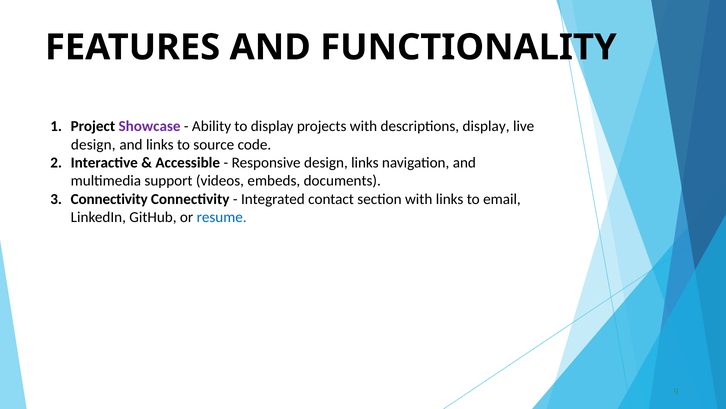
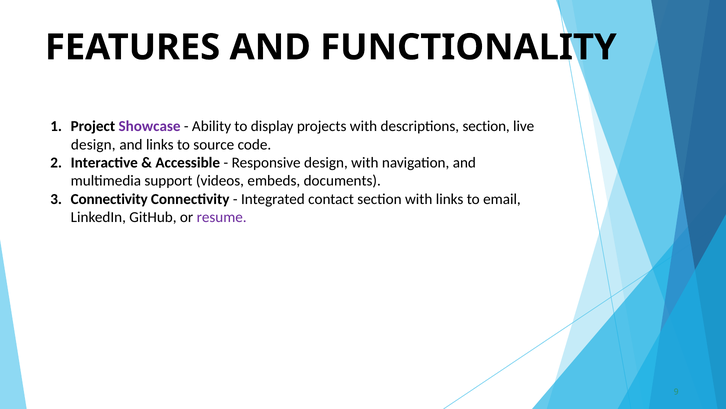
descriptions display: display -> section (486, 126)
design links: links -> with (365, 163)
resume colour: blue -> purple (222, 217)
